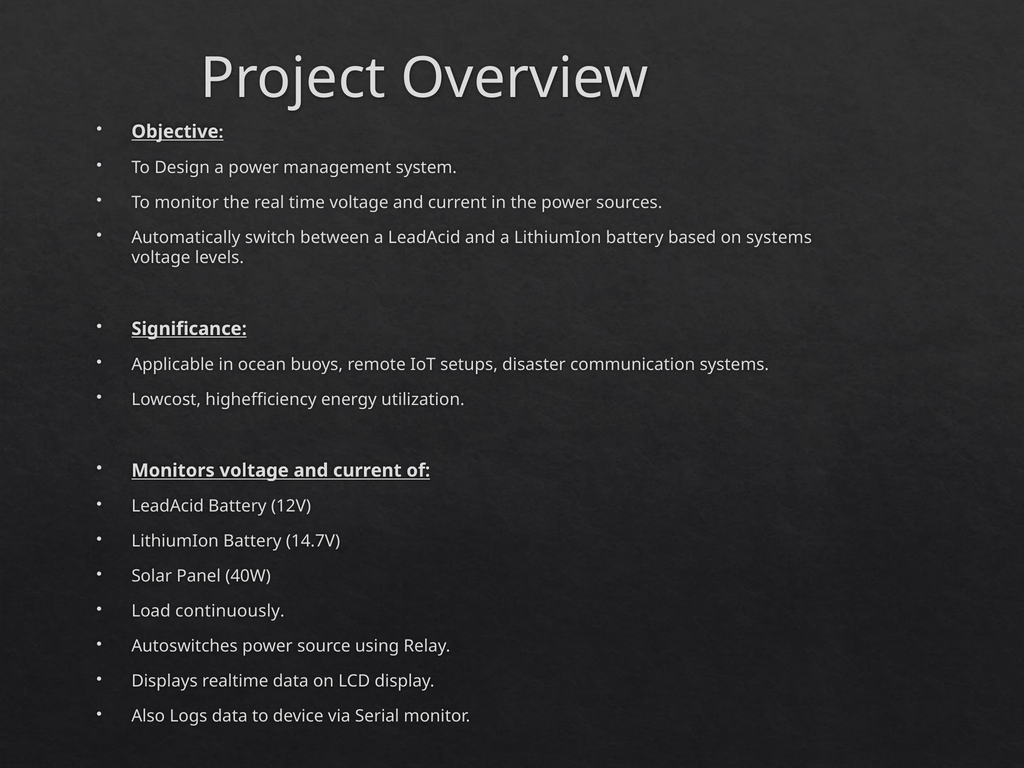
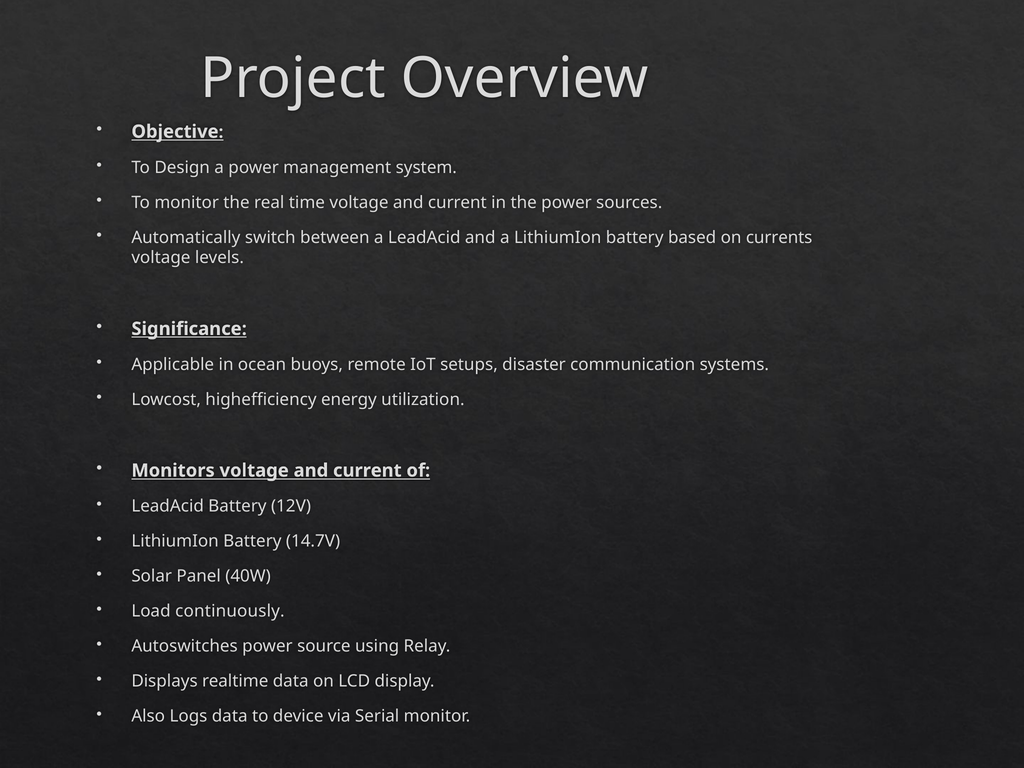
on systems: systems -> currents (779, 237)
